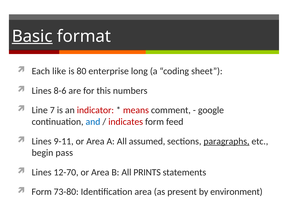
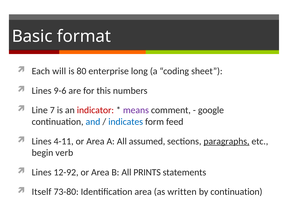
Basic underline: present -> none (32, 36)
like: like -> will (59, 71)
8-6: 8-6 -> 9-6 (60, 91)
means colour: red -> purple (136, 110)
indicates colour: red -> blue (126, 122)
9-11: 9-11 -> 4-11 (64, 141)
pass: pass -> verb (64, 153)
12-70: 12-70 -> 12-92 (66, 172)
Form: Form -> Itself (42, 192)
present: present -> written (182, 192)
by environment: environment -> continuation (236, 192)
